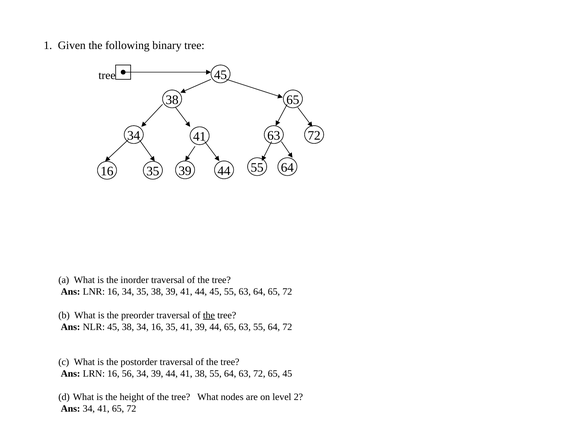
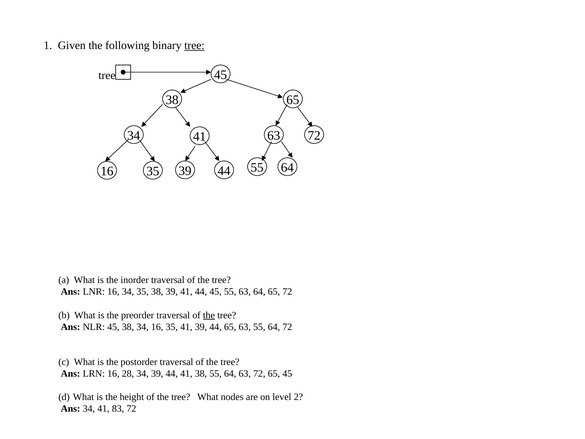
tree underline: none -> present (194, 45)
56: 56 -> 28 (128, 373)
41 65: 65 -> 83 (118, 409)
